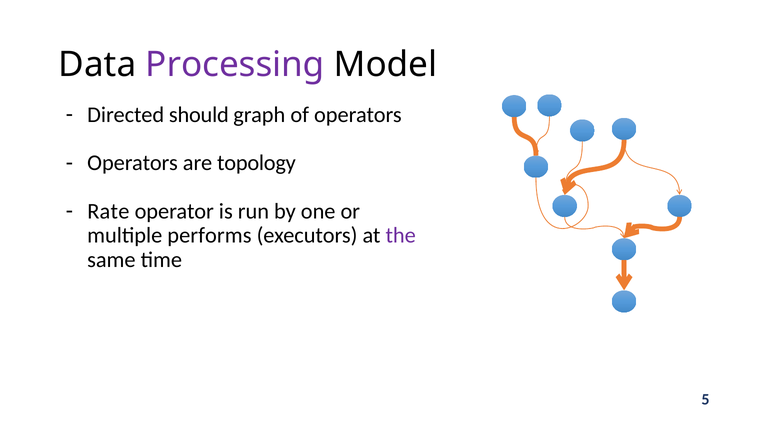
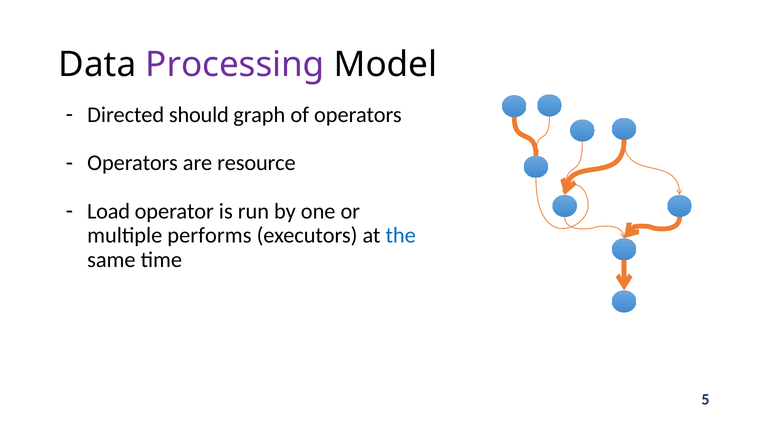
topology: topology -> resource (256, 163)
Rate: Rate -> Load (109, 211)
the colour: purple -> blue (401, 235)
